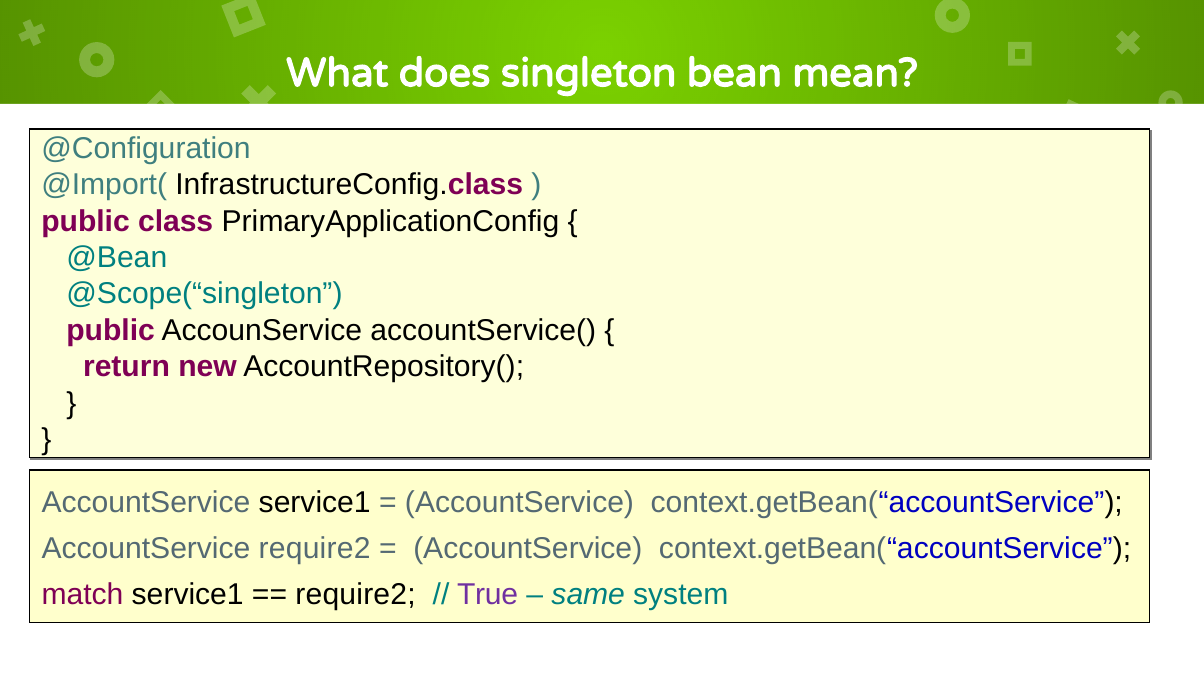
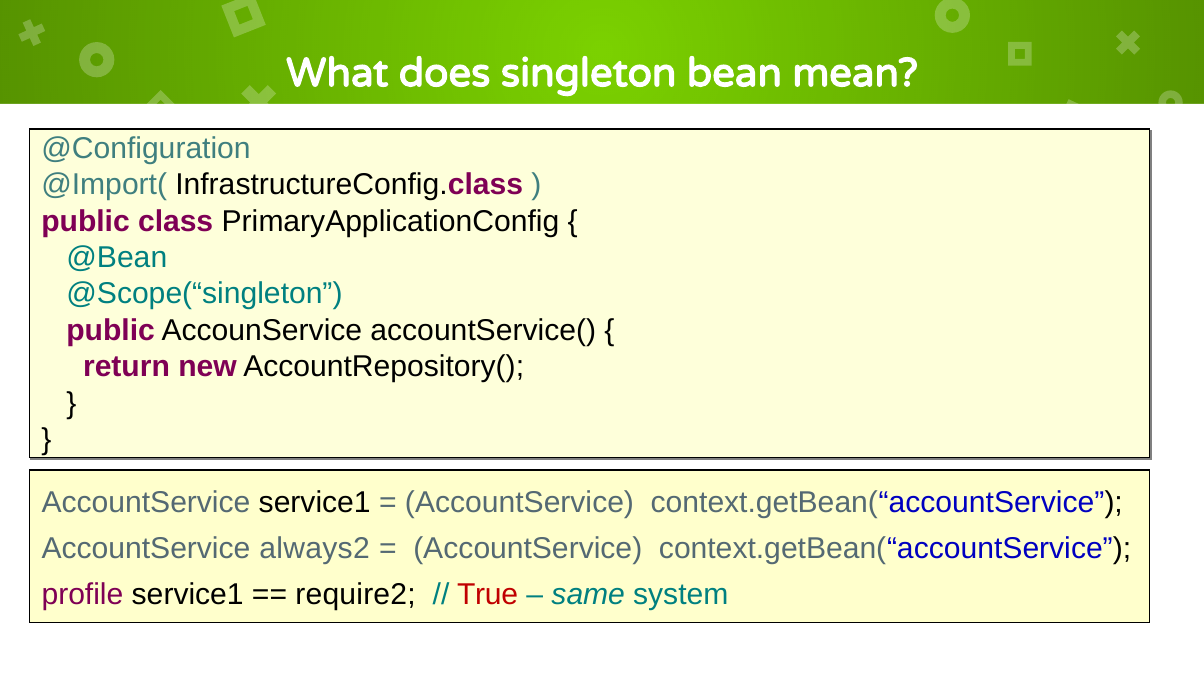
AccountService require2: require2 -> always2 (315, 549)
match: match -> profile (82, 595)
True colour: purple -> red (488, 595)
